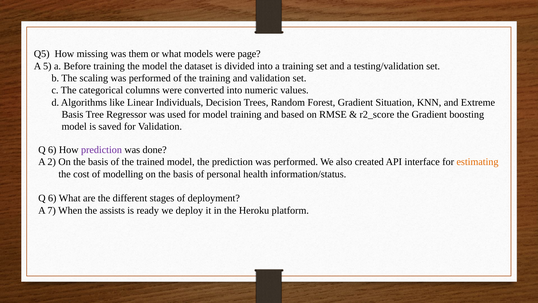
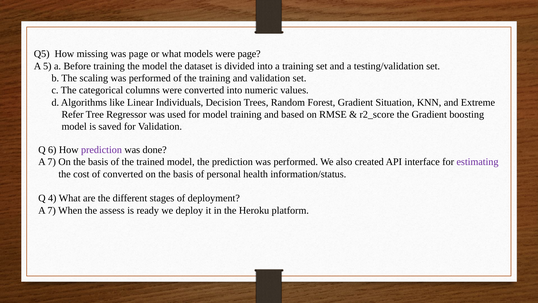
was them: them -> page (138, 54)
Basis: Basis -> Refer (73, 114)
2: 2 -> 7 (52, 162)
estimating colour: orange -> purple (478, 162)
of modelling: modelling -> converted (123, 174)
6: 6 -> 4 (52, 198)
assists: assists -> assess (112, 210)
